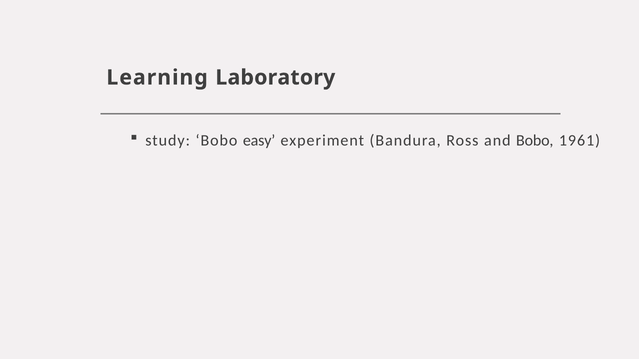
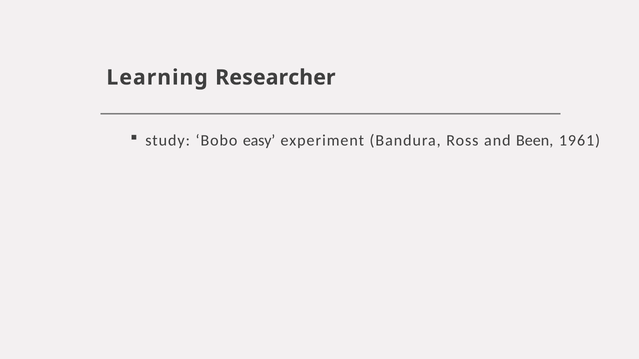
Laboratory: Laboratory -> Researcher (275, 78)
and Bobo: Bobo -> Been (535, 141)
